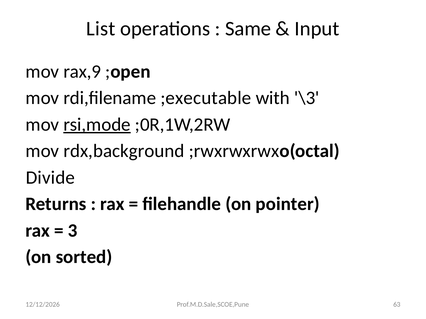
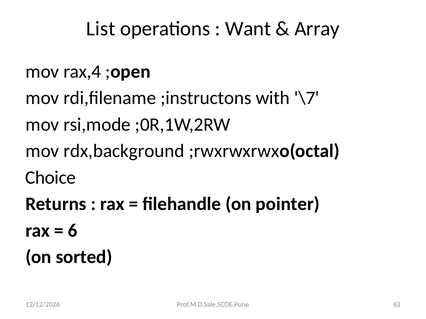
Same: Same -> Want (248, 29)
Input: Input -> Array (317, 29)
rax,9: rax,9 -> rax,4 (82, 72)
;executable: ;executable -> ;instructons (206, 98)
\3: \3 -> \7 (307, 98)
rsi,mode underline: present -> none (97, 125)
Divide: Divide -> Choice (51, 178)
3: 3 -> 6 (73, 231)
